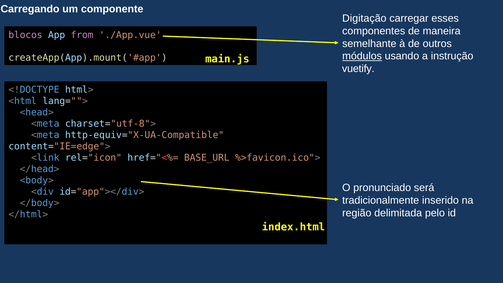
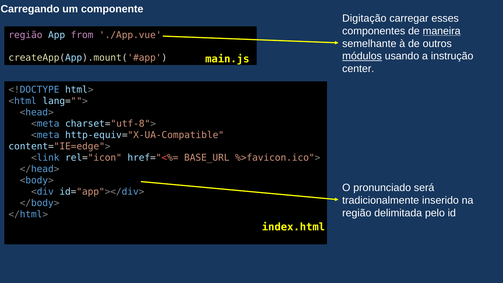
maneira underline: none -> present (442, 31)
blocos: blocos -> região (25, 35)
vuetify: vuetify -> center (358, 69)
